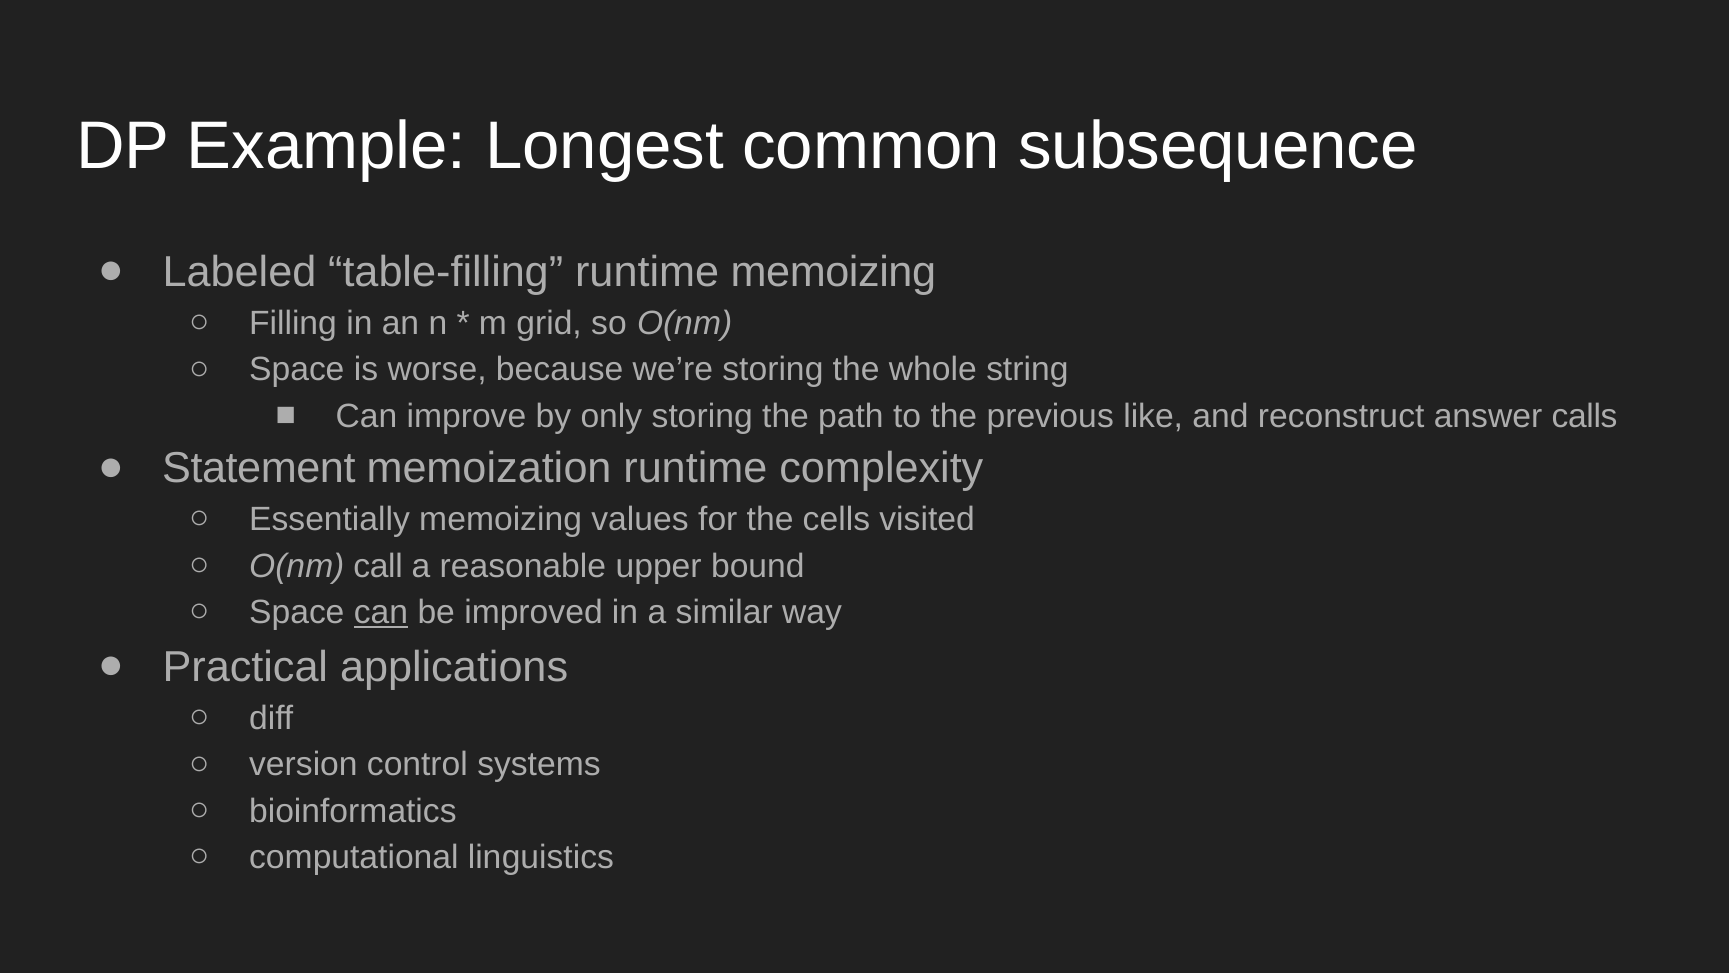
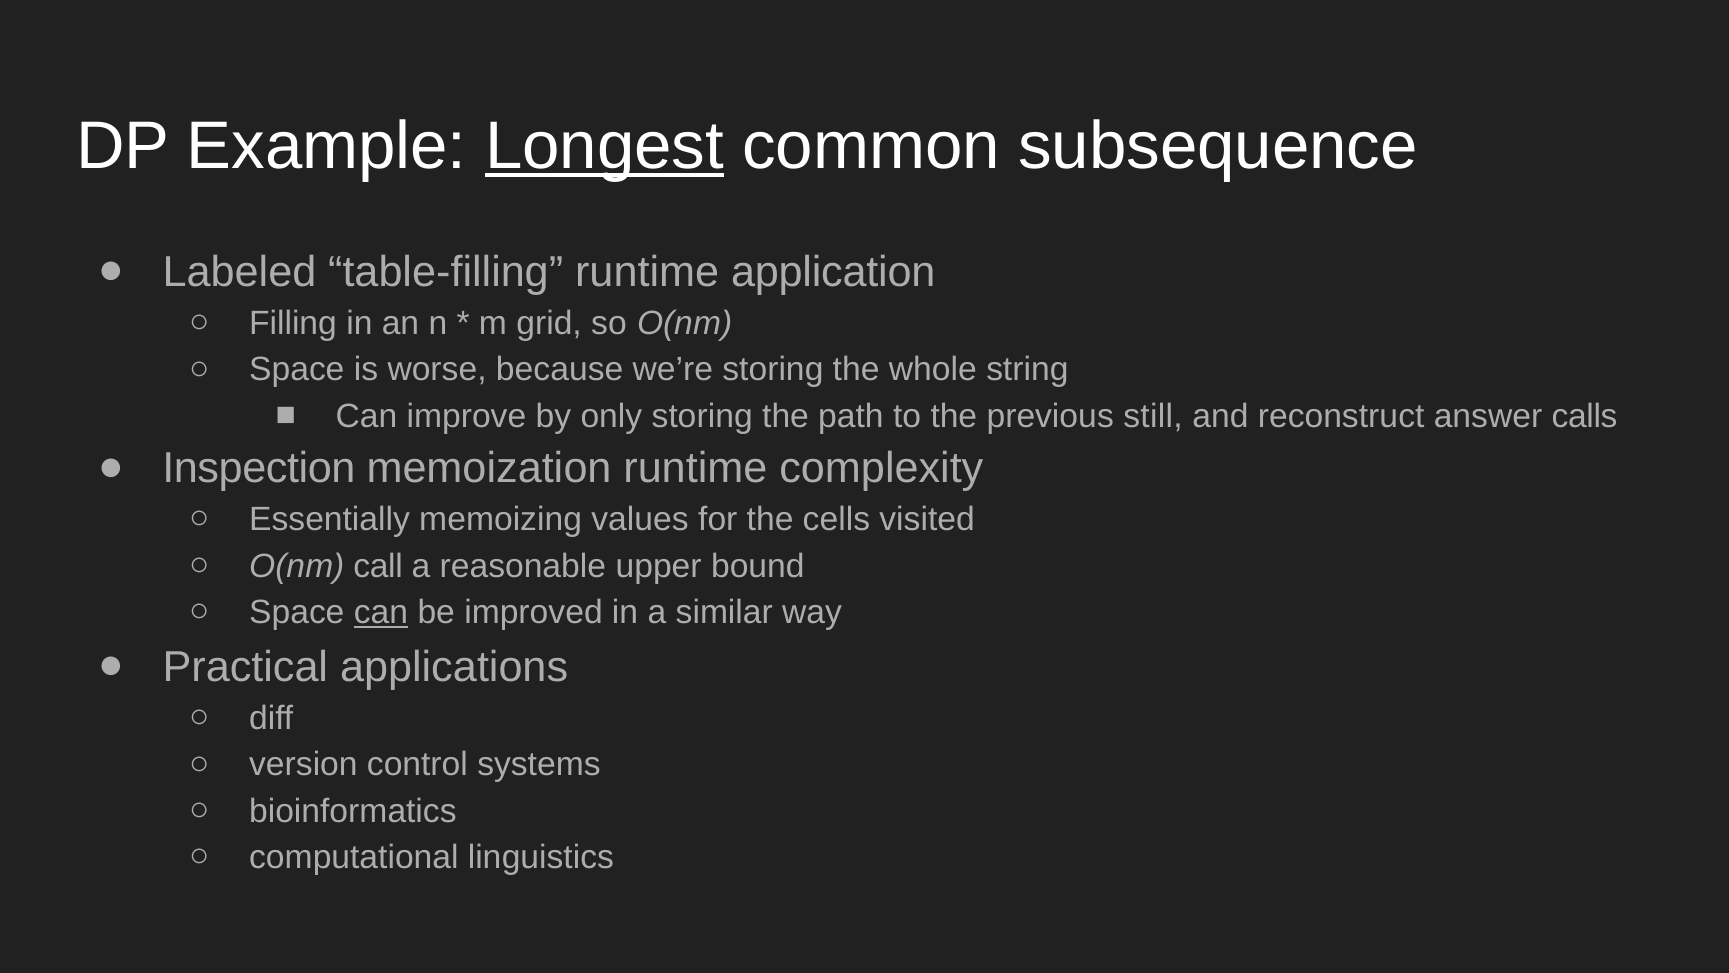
Longest underline: none -> present (604, 146)
runtime memoizing: memoizing -> application (833, 272)
like: like -> still (1153, 416)
Statement: Statement -> Inspection (259, 468)
